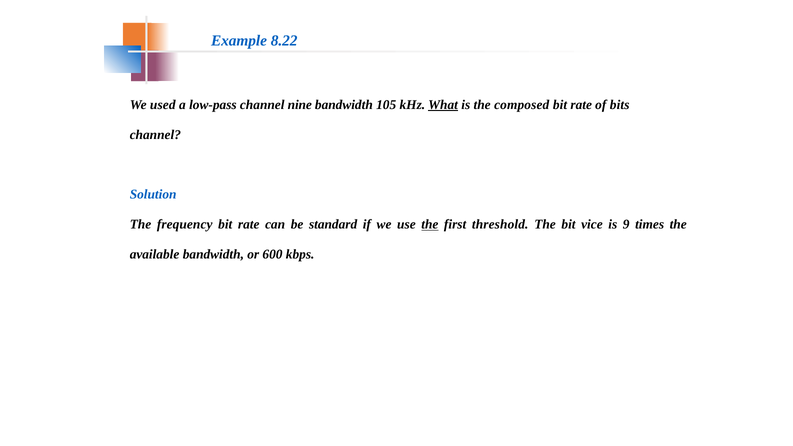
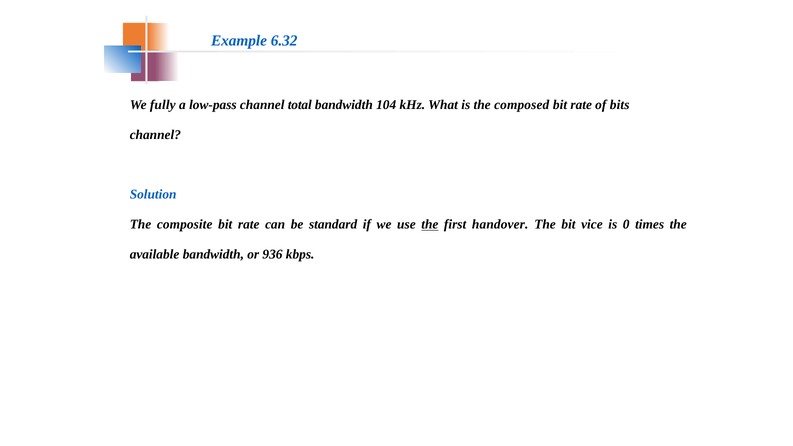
8.22: 8.22 -> 6.32 (284, 41)
used: used -> fully (163, 105)
nine: nine -> total (300, 105)
105: 105 -> 104 (386, 105)
What underline: present -> none (443, 105)
frequency: frequency -> composite (185, 225)
threshold: threshold -> handover (500, 225)
9: 9 -> 0 (626, 225)
600: 600 -> 936 (273, 255)
